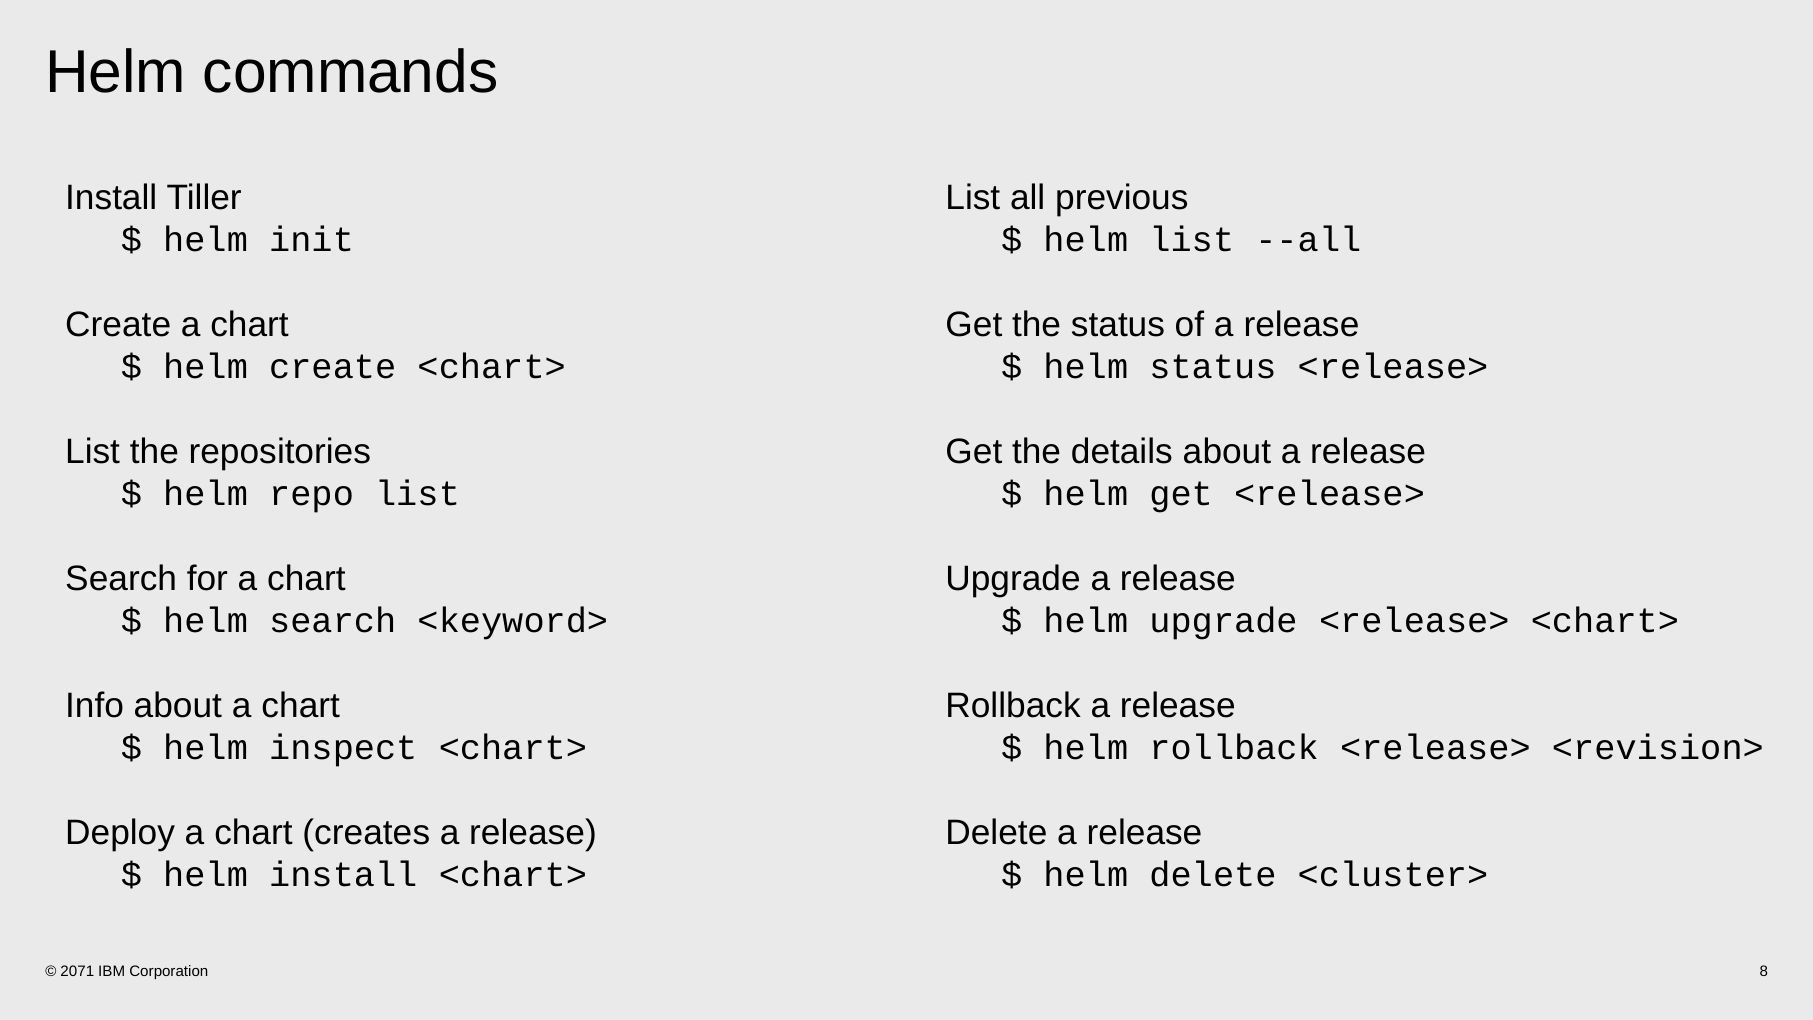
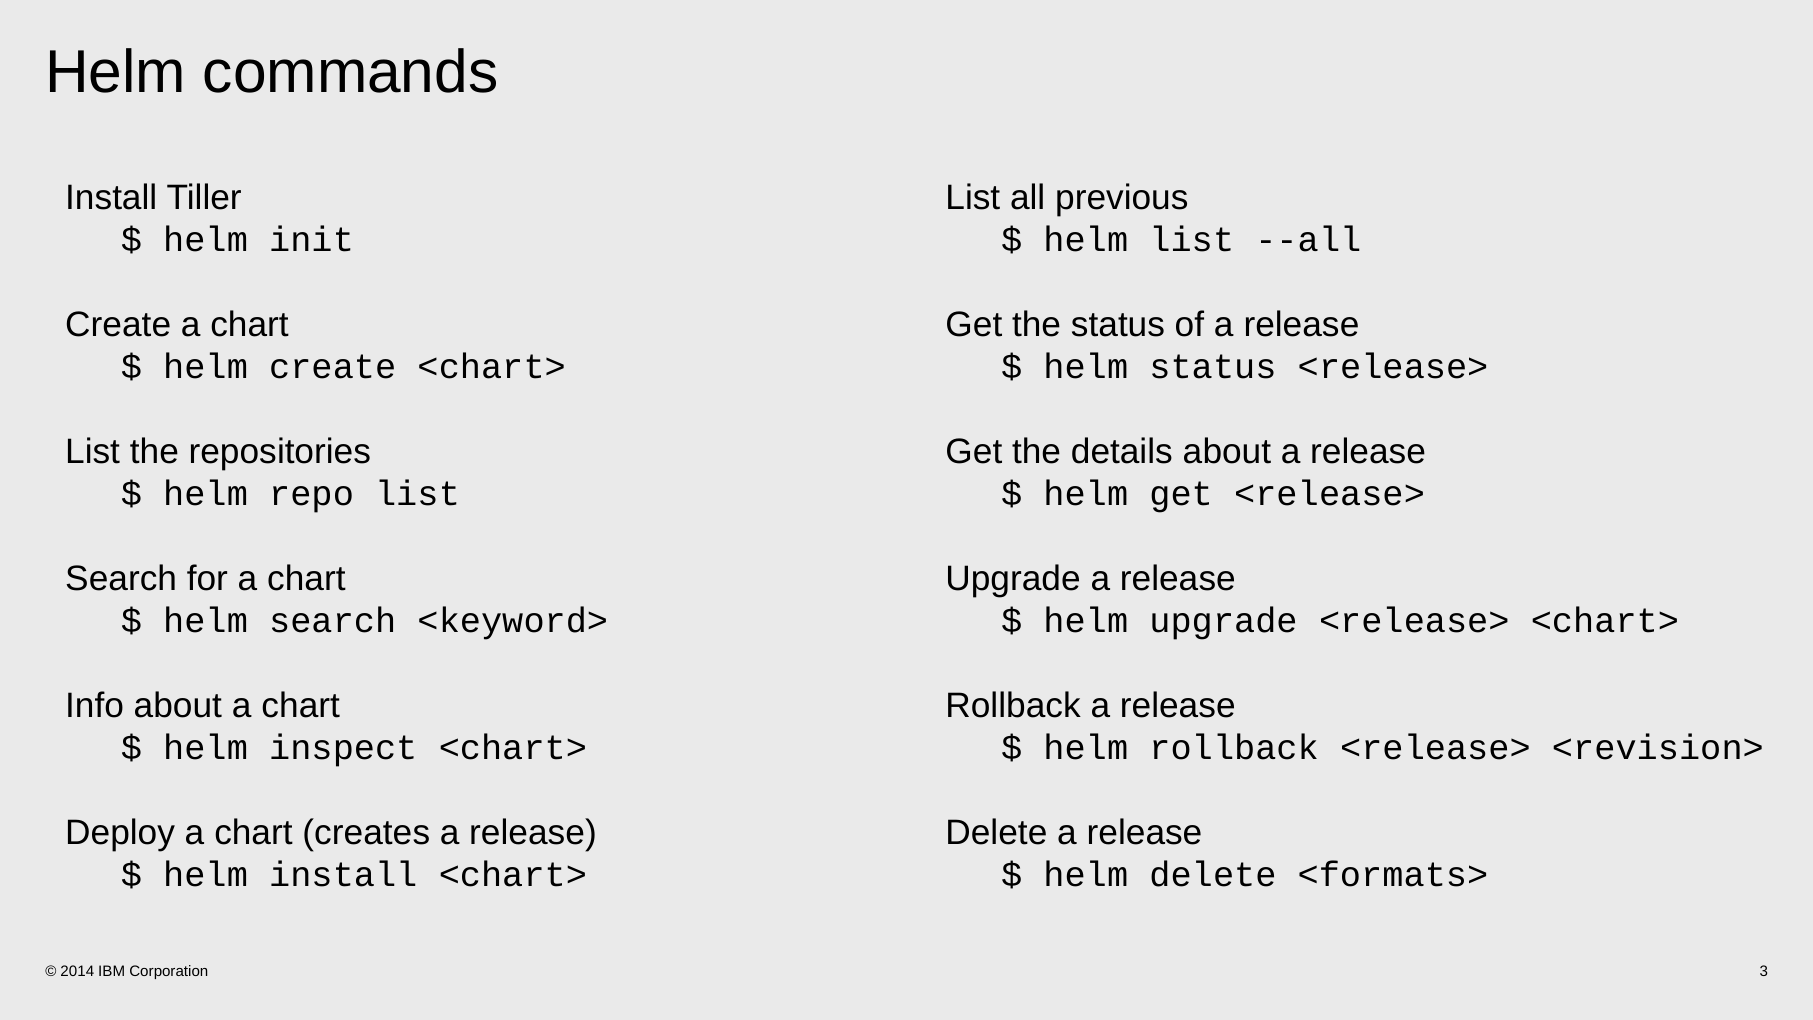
<cluster>: <cluster> -> <formats> (1393, 875)
2071: 2071 -> 2014 (77, 972)
8: 8 -> 3 (1764, 972)
